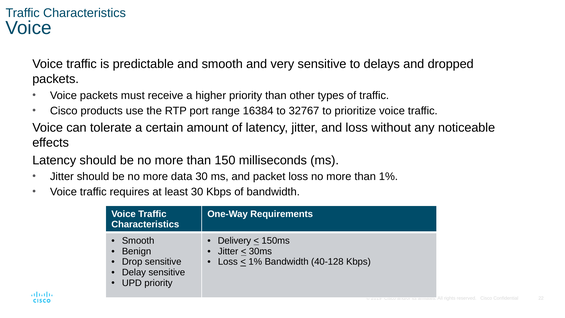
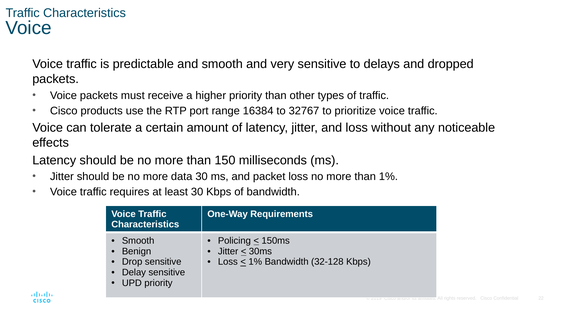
Delivery: Delivery -> Policing (234, 241)
40-128: 40-128 -> 32-128 (327, 262)
